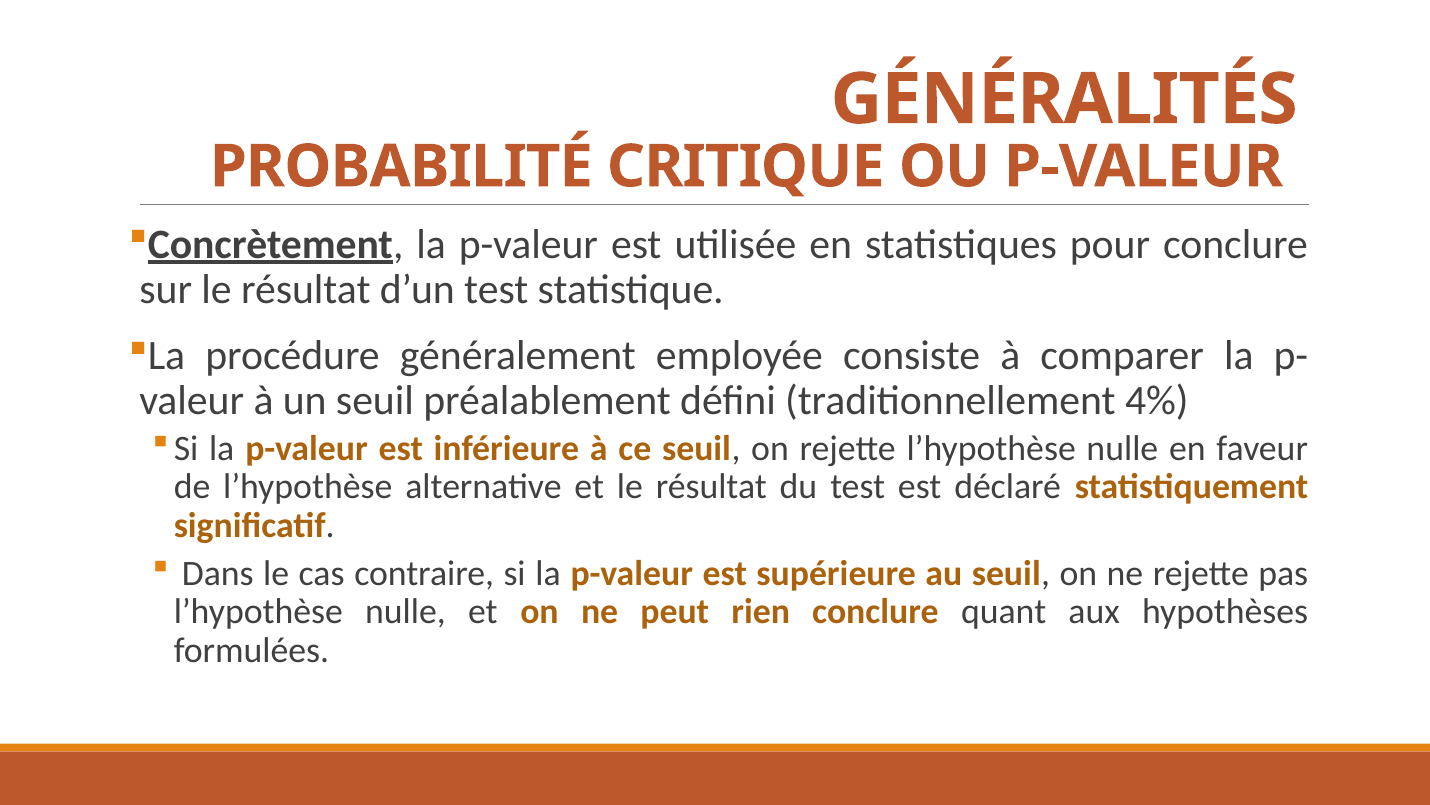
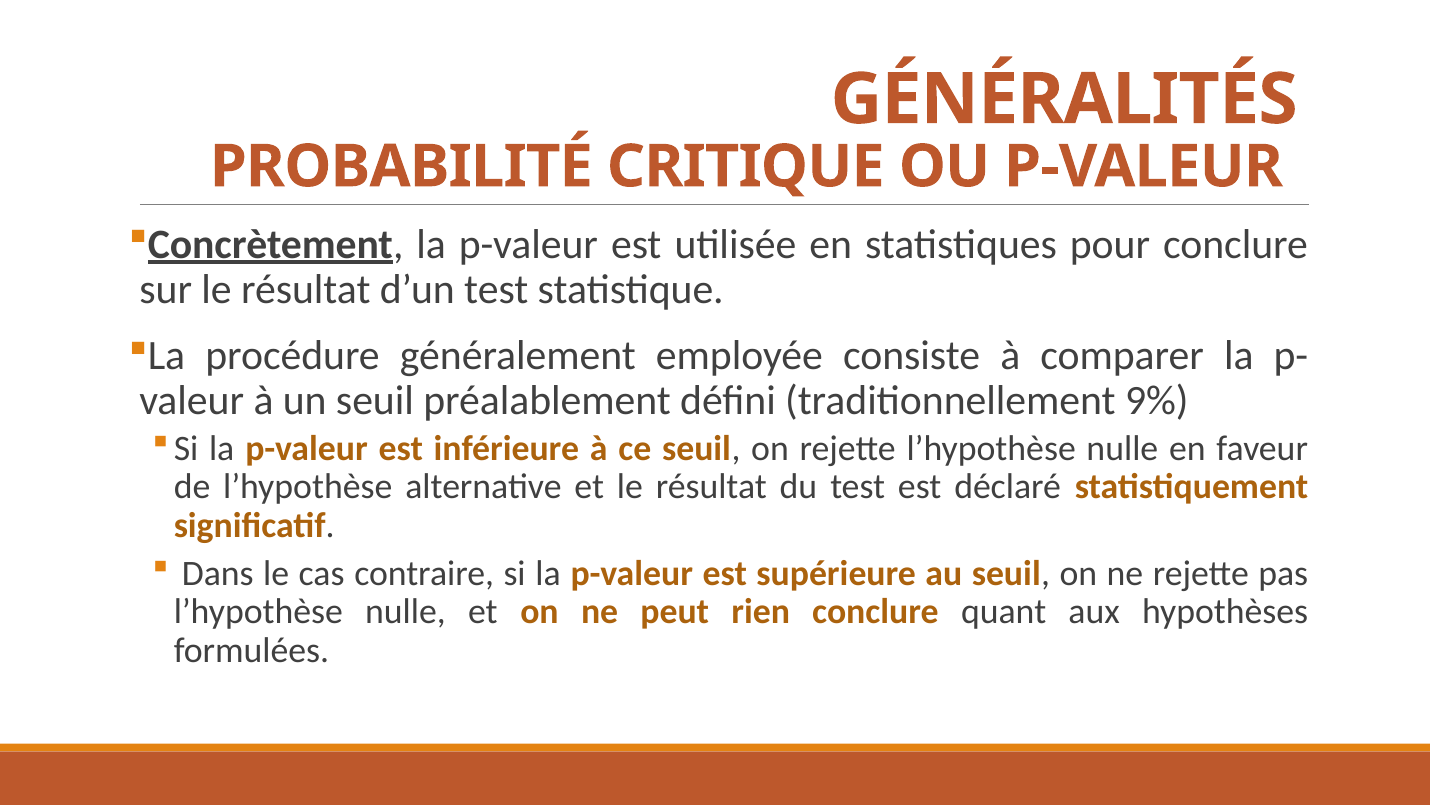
4%: 4% -> 9% (1157, 400)
